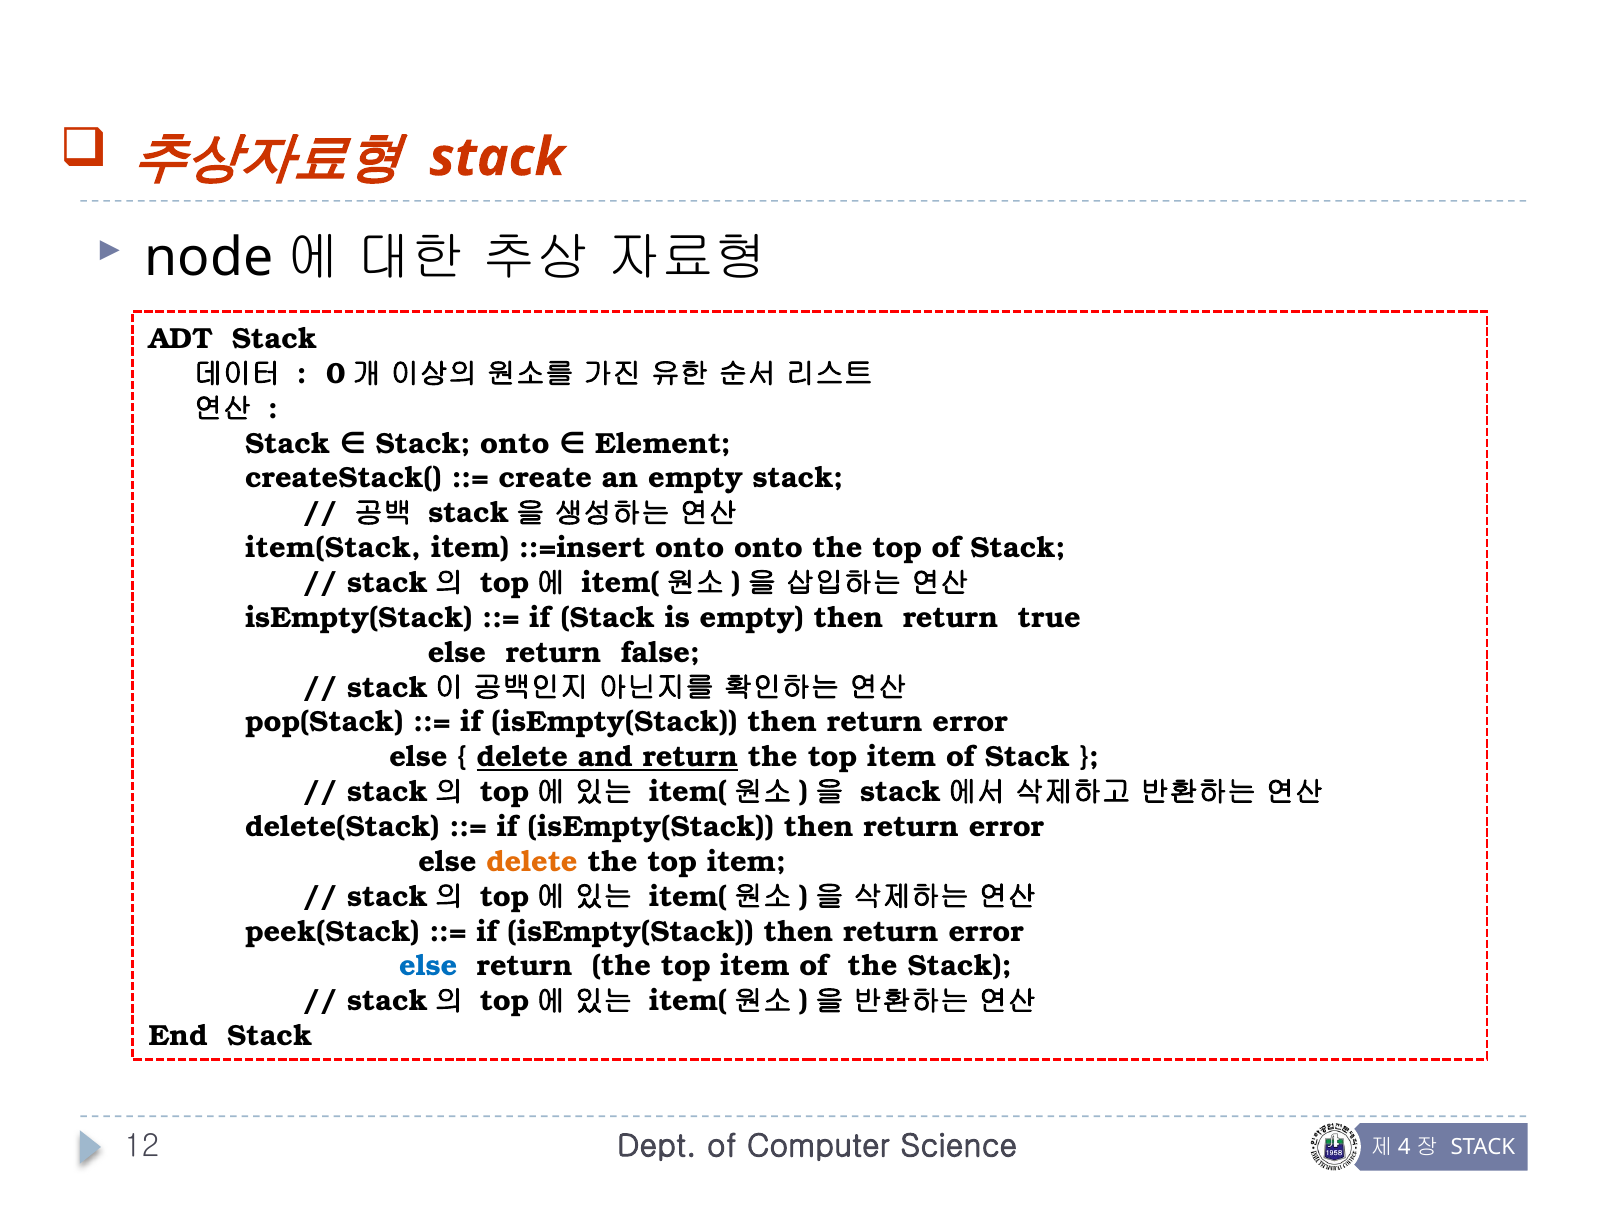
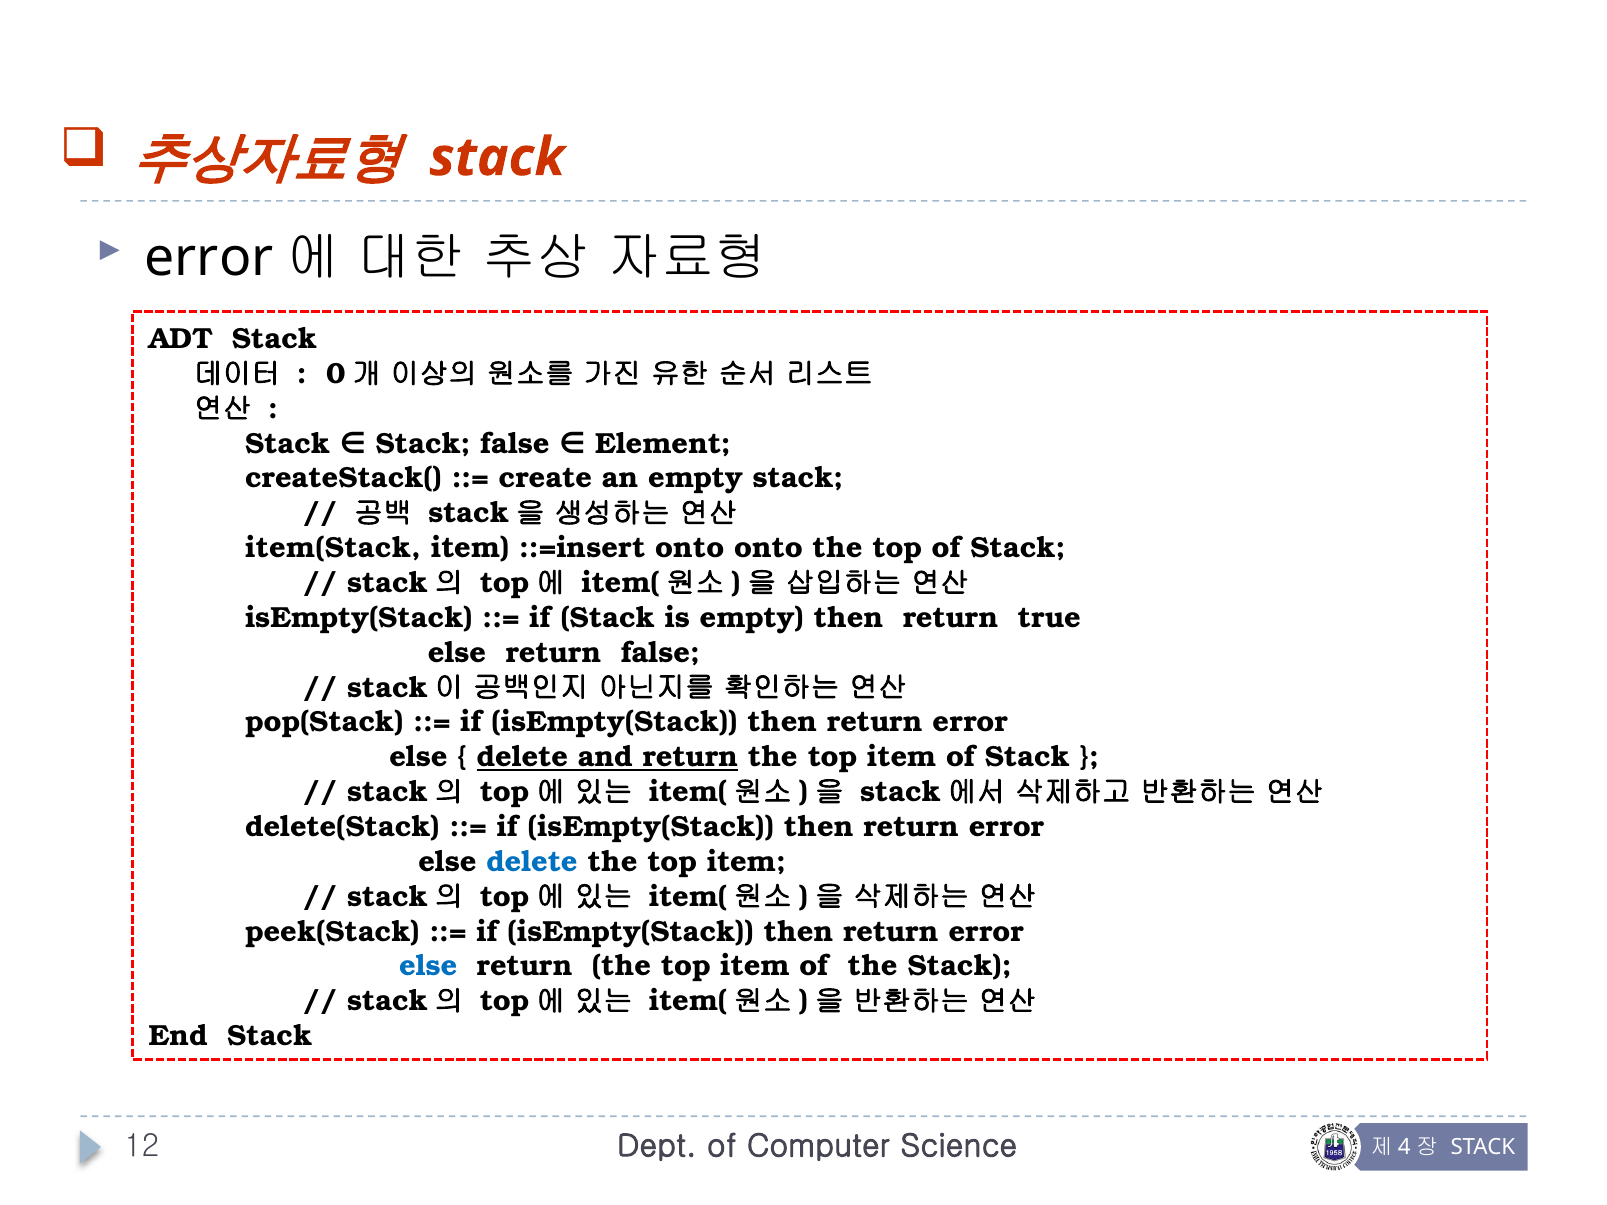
node: node -> error (209, 258)
Stack onto: onto -> false (515, 444)
delete colour: orange -> blue (532, 862)
